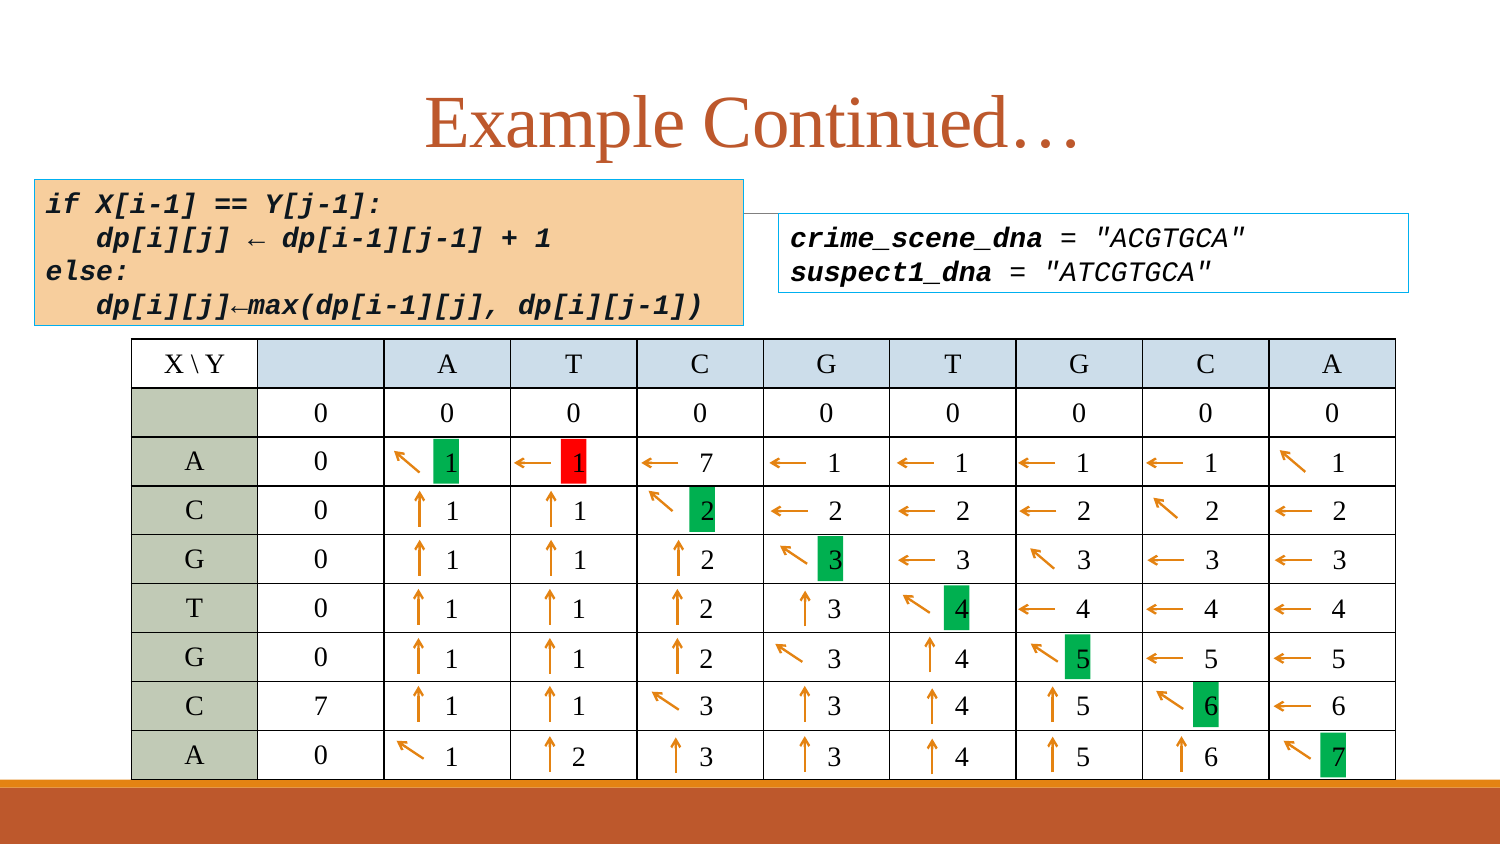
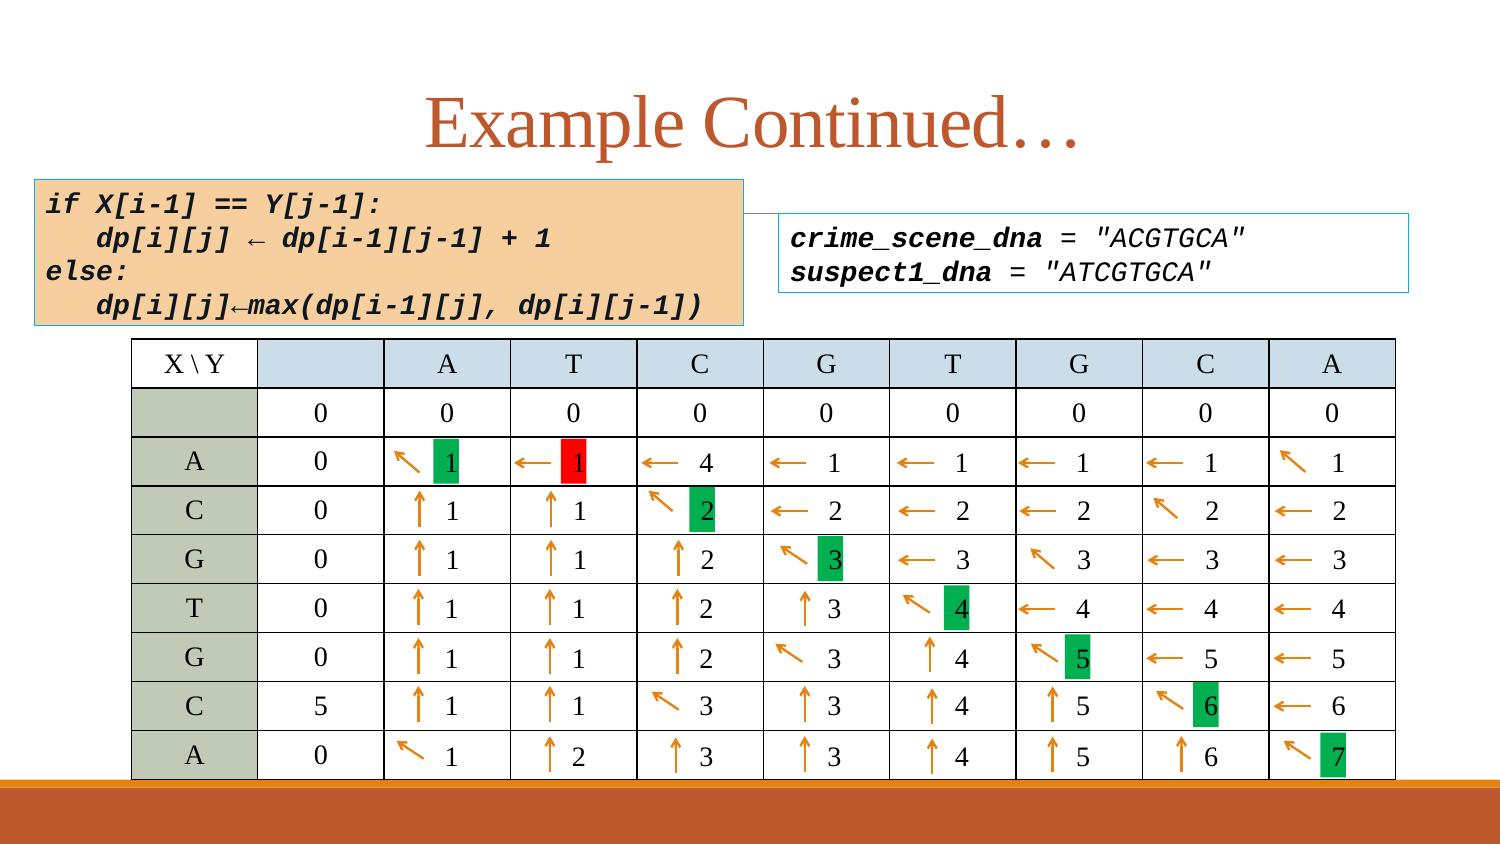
1 7: 7 -> 4 (706, 463)
C 7: 7 -> 5 (321, 706)
